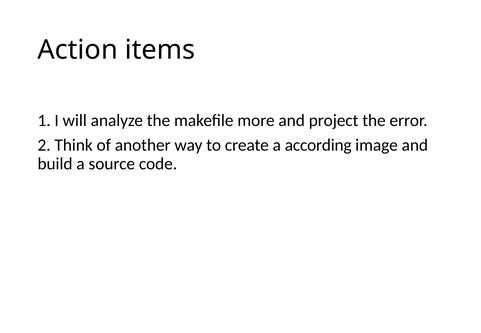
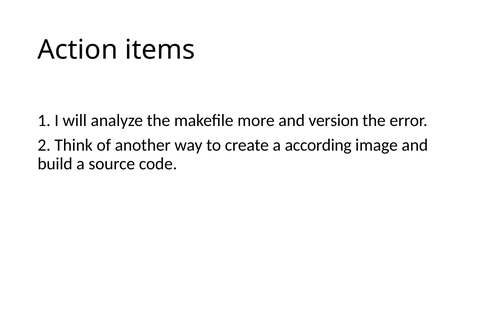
project: project -> version (334, 120)
